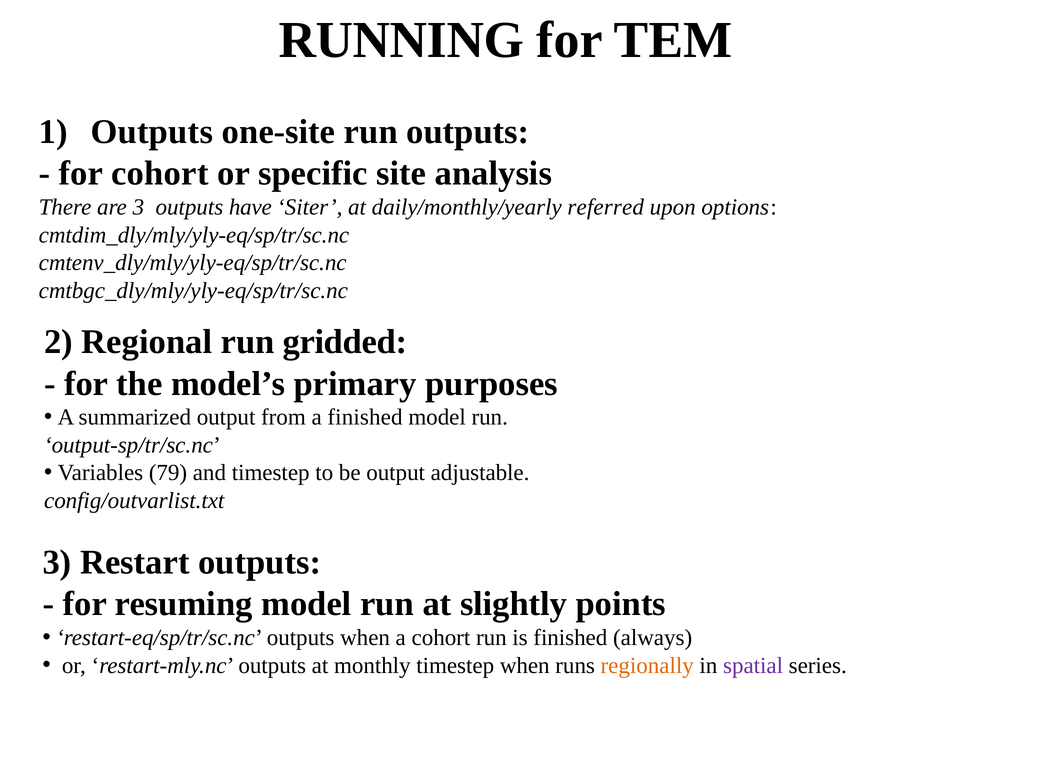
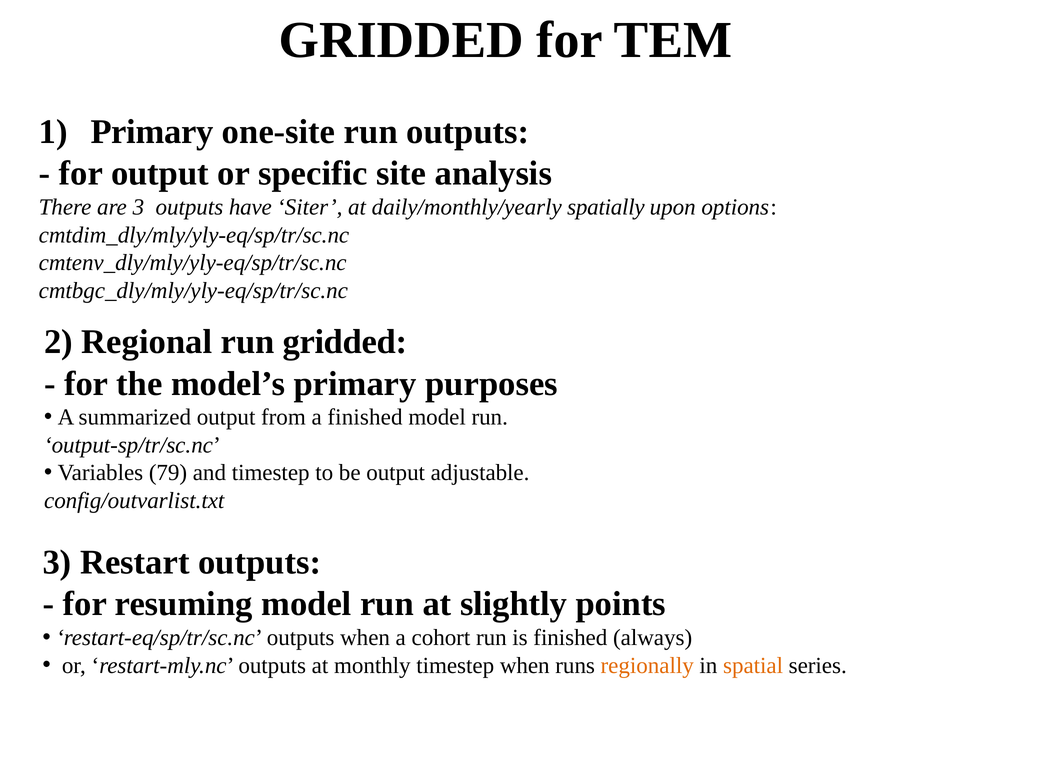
RUNNING: RUNNING -> GRIDDED (401, 40)
Outputs: Outputs -> Primary (152, 132)
for cohort: cohort -> output (160, 173)
referred: referred -> spatially (606, 207)
spatial colour: purple -> orange (753, 665)
